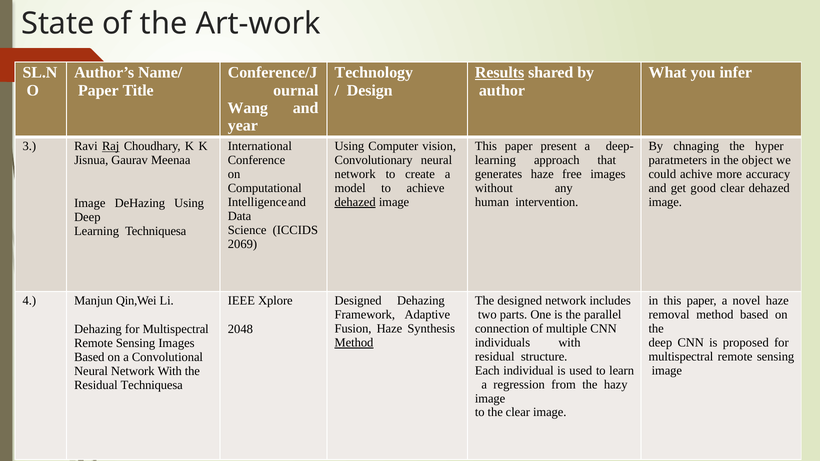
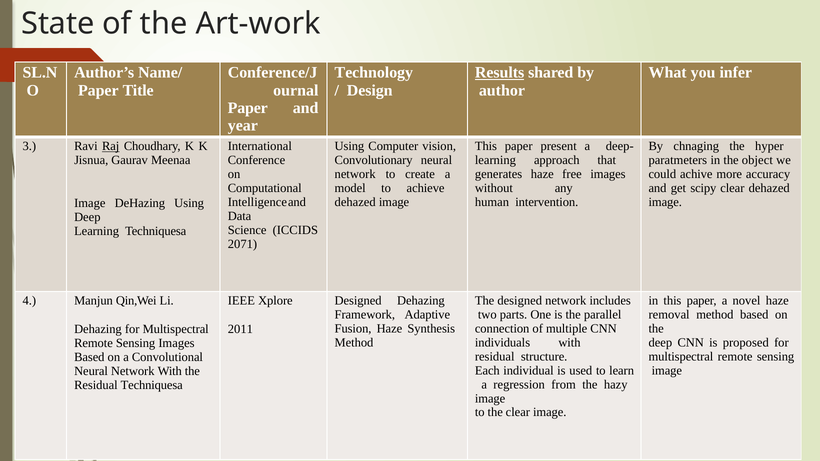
Wang: Wang -> Paper (248, 108)
good: good -> scipy (703, 188)
dehazed underline: present -> none (355, 202)
2069: 2069 -> 2071 (242, 244)
2048: 2048 -> 2011 (240, 329)
Method underline: present -> none (354, 343)
